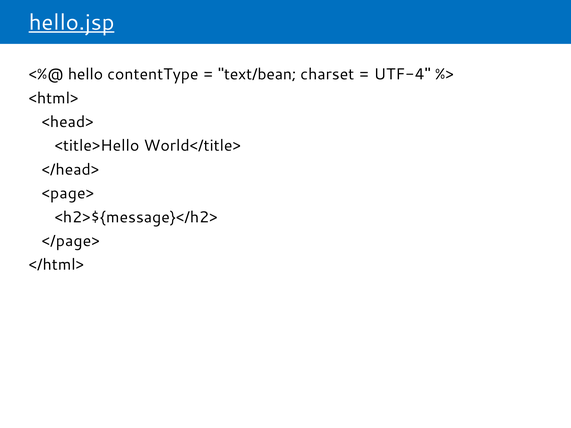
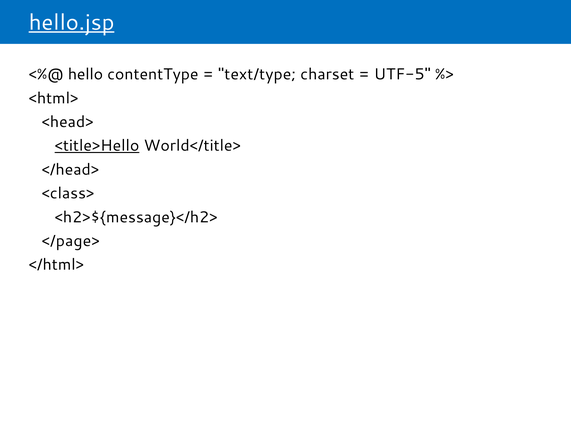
text/bean: text/bean -> text/type (257, 74)
UTF-4: UTF-4 -> UTF-5 (402, 74)
<title>Hello underline: none -> present (97, 146)
<page>: <page> -> <class> (68, 193)
